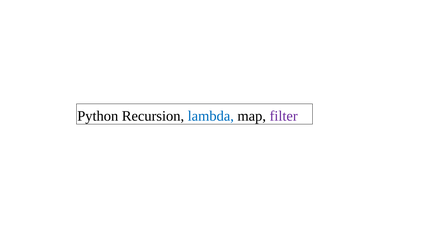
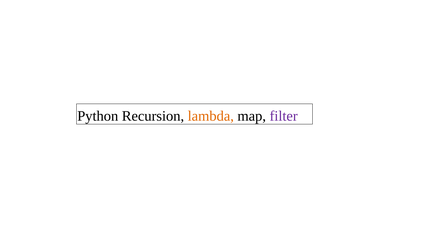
lambda colour: blue -> orange (211, 116)
